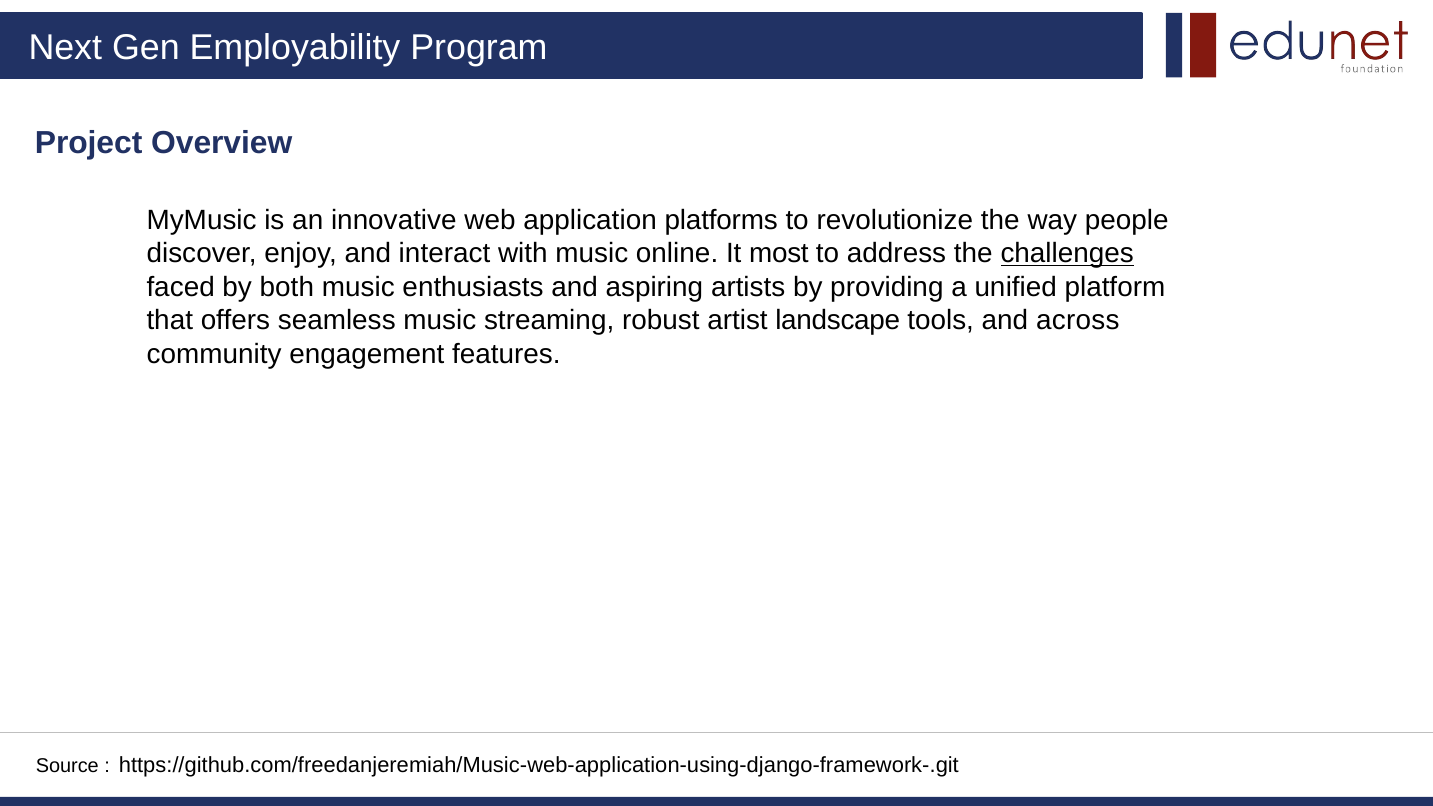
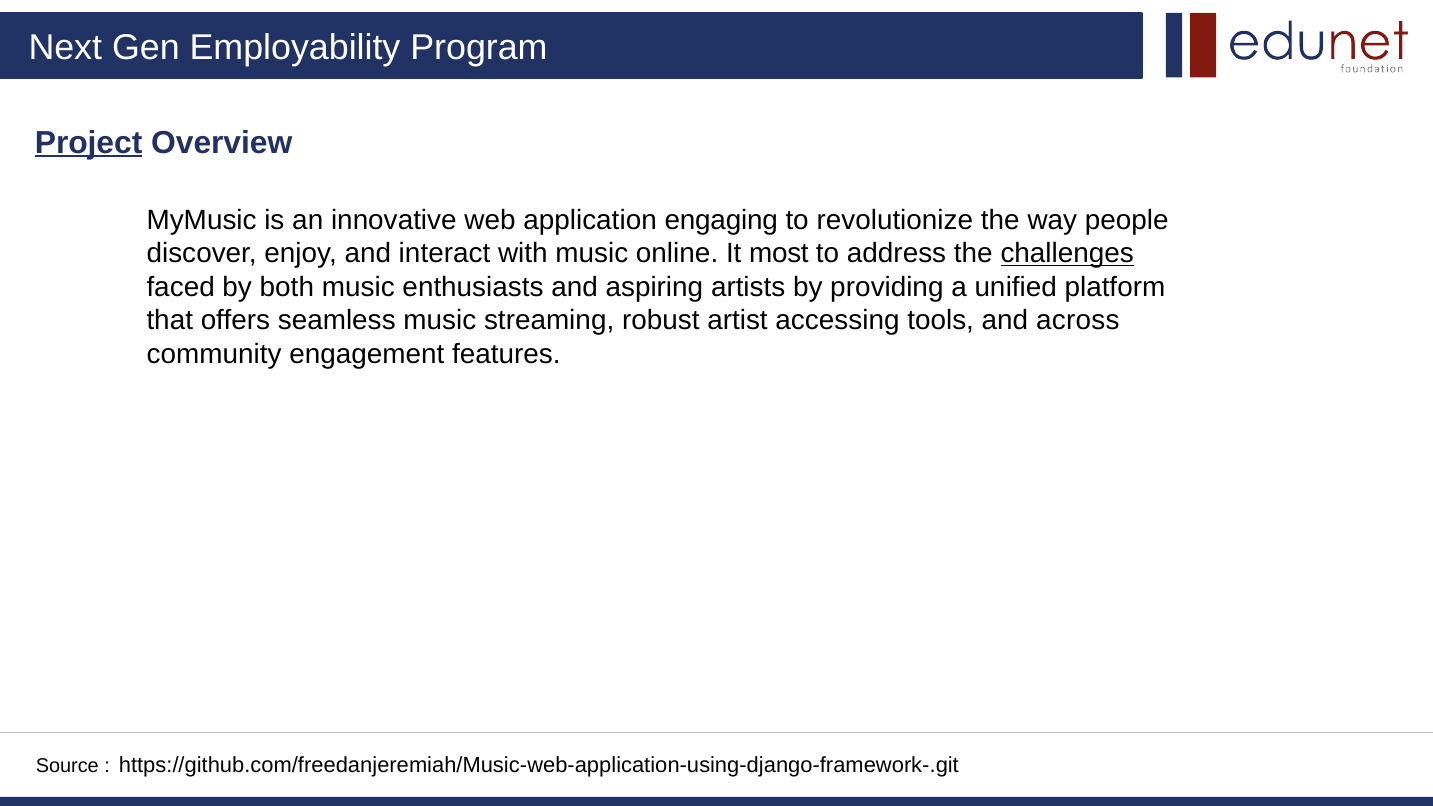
Project underline: none -> present (89, 143)
platforms: platforms -> engaging (721, 220)
landscape: landscape -> accessing (838, 320)
